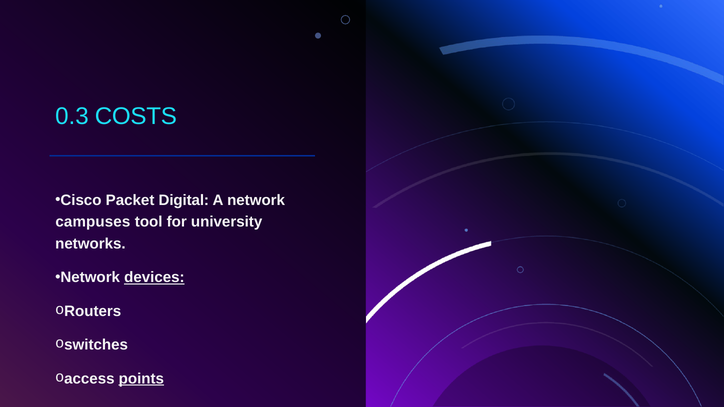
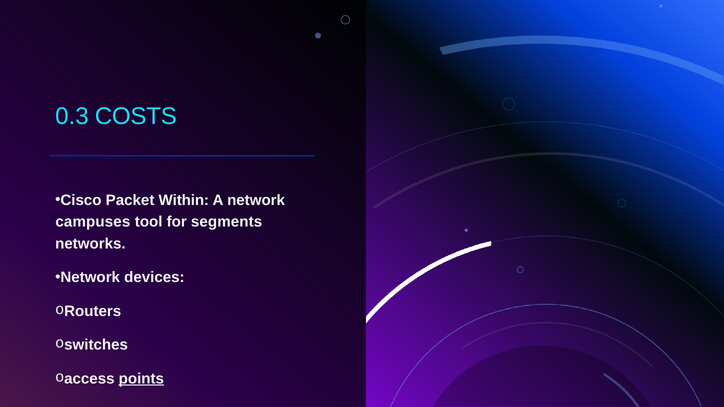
Digital: Digital -> Within (184, 200)
university: university -> segments (227, 222)
devices underline: present -> none (154, 278)
